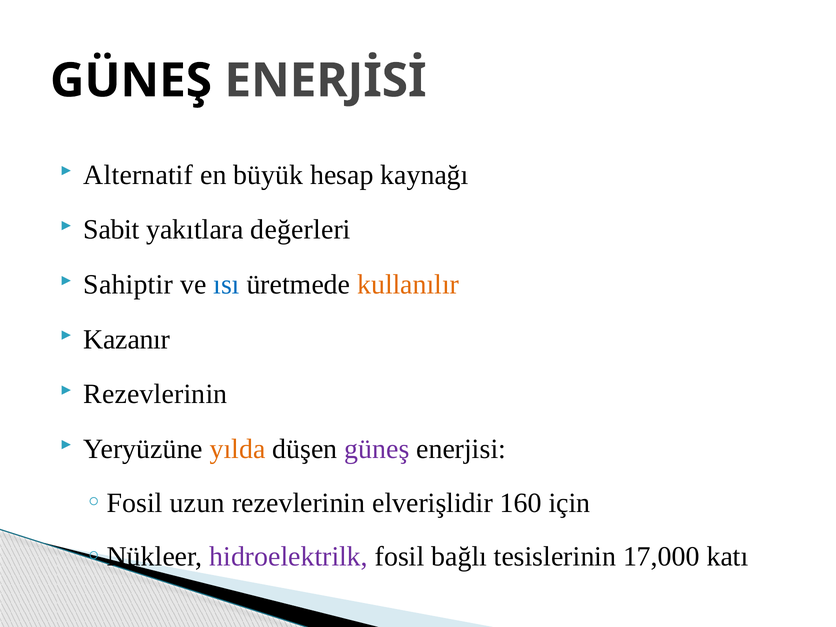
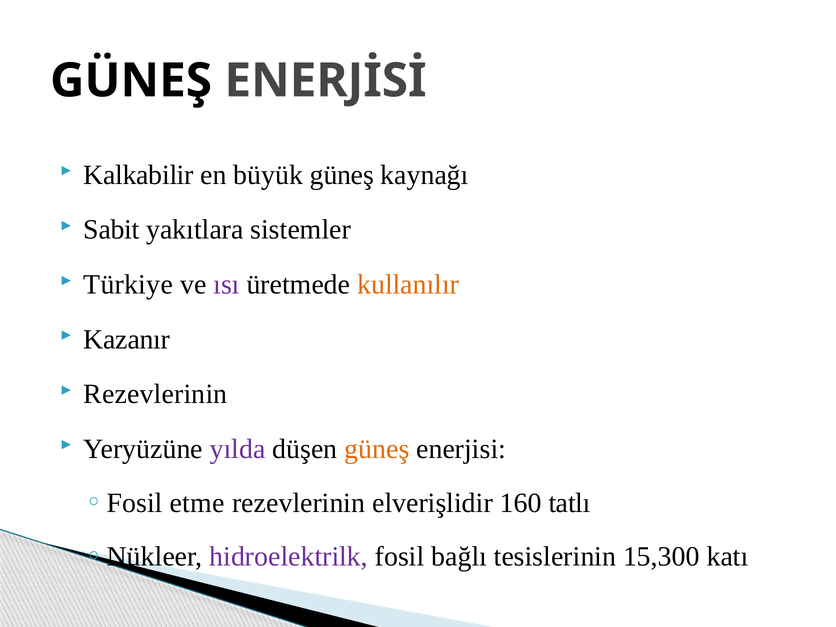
Alternatif: Alternatif -> Kalkabilir (138, 175)
büyük hesap: hesap -> güneş (342, 175)
değerleri: değerleri -> sistemler (301, 230)
Sahiptir: Sahiptir -> Türkiye (128, 285)
ısı colour: blue -> purple (227, 285)
yılda colour: orange -> purple (238, 449)
güneş colour: purple -> orange (377, 449)
uzun: uzun -> etme (197, 503)
için: için -> tatlı (570, 503)
17,000: 17,000 -> 15,300 (661, 557)
